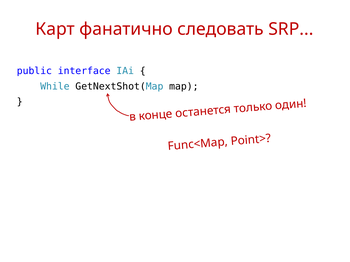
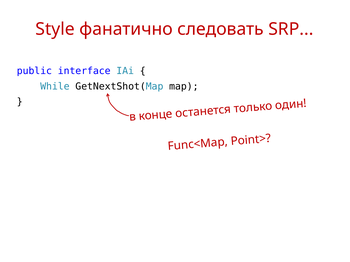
Карт: Карт -> Style (55, 29)
